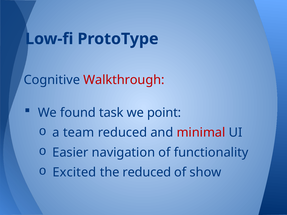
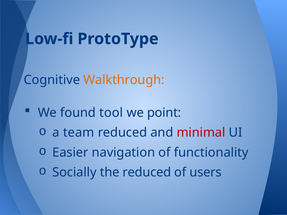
Walkthrough colour: red -> orange (124, 80)
task: task -> tool (111, 113)
Excited: Excited -> Socially (74, 172)
show: show -> users (206, 172)
